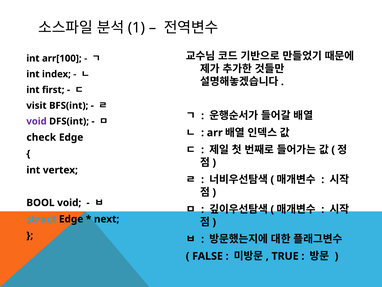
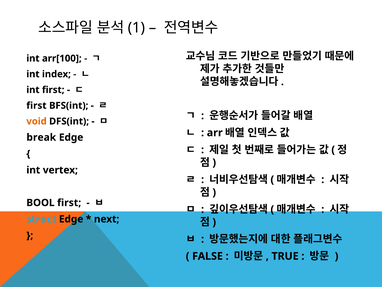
visit: visit -> first (36, 105)
void colour: purple -> orange (37, 121)
check: check -> break (41, 137)
BOOL void: void -> first (69, 202)
